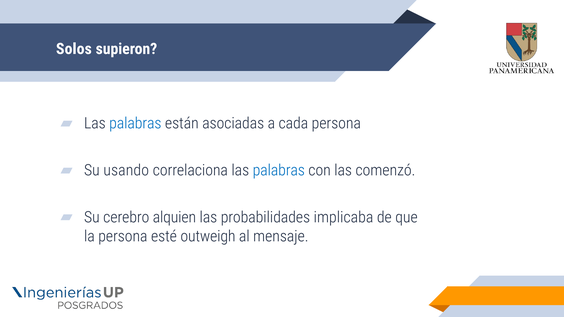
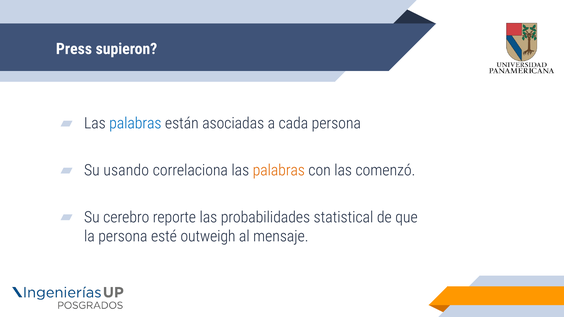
Solos: Solos -> Press (74, 49)
palabras colour: blue -> orange (279, 171)
alquien: alquien -> reporte (174, 218)
implicaba: implicaba -> statistical (344, 218)
